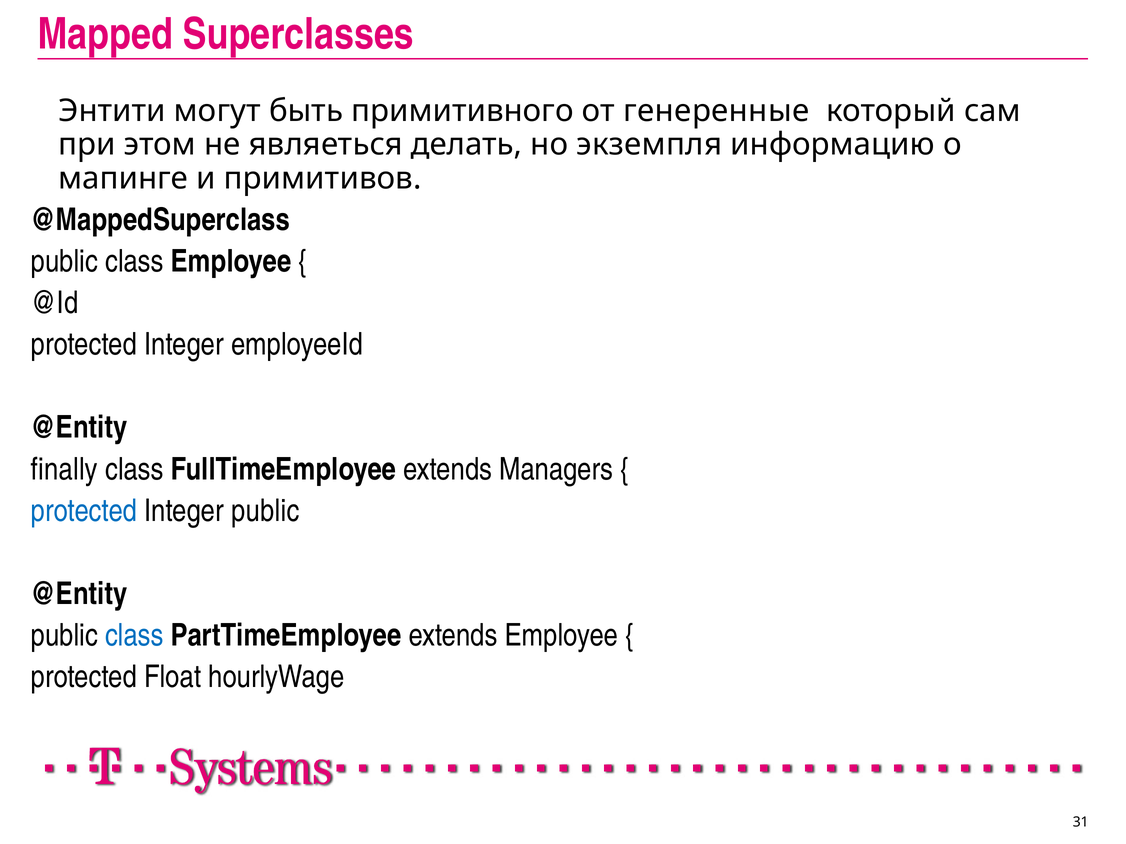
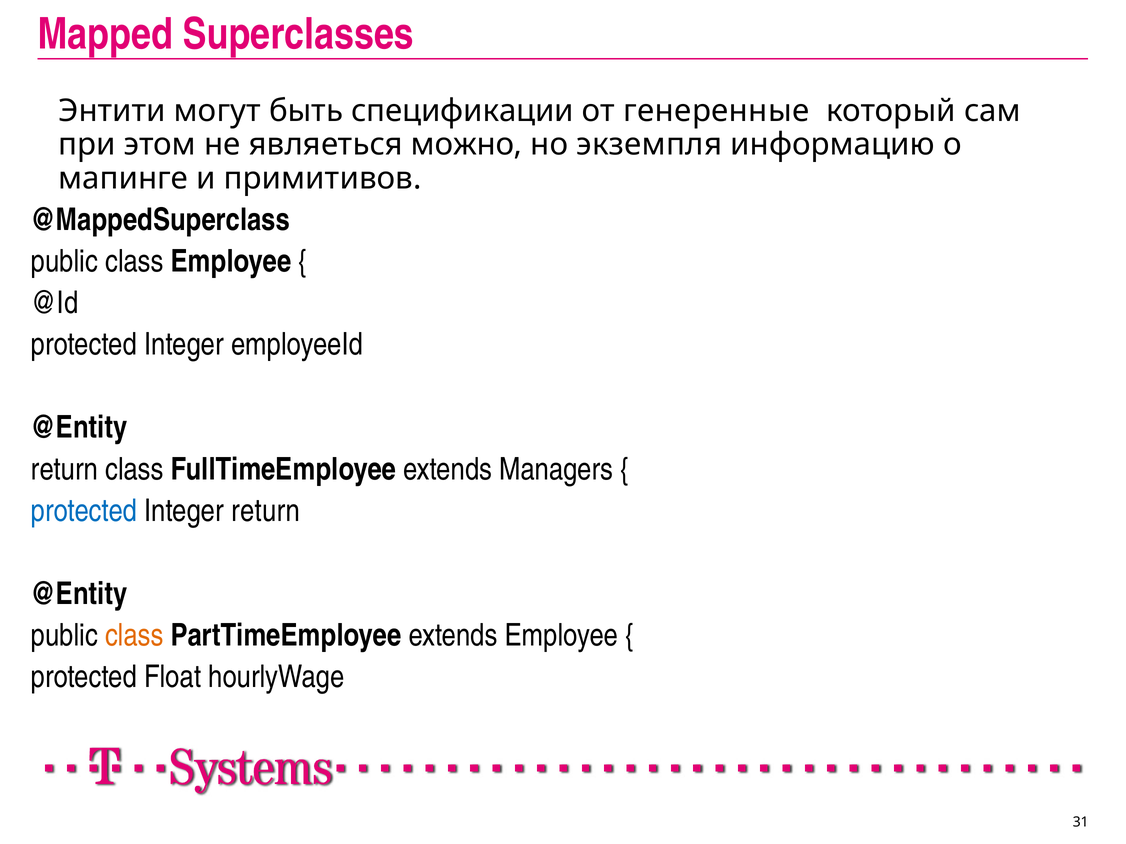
примитивного: примитивного -> спецификации (463, 111)
делать: делать -> можно (467, 145)
finally: finally -> return (65, 470)
Integer public: public -> return (265, 511)
class colour: blue -> orange (134, 636)
